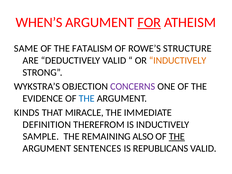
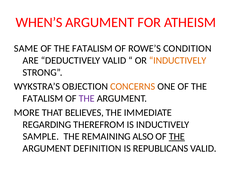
FOR underline: present -> none (149, 22)
STRUCTURE: STRUCTURE -> CONDITION (187, 48)
CONCERNS colour: purple -> orange (133, 86)
EVIDENCE: EVIDENCE -> FATALISM (43, 98)
THE colour: blue -> purple (87, 98)
KINDS: KINDS -> MORE (27, 113)
MIRACLE: MIRACLE -> BELIEVES (84, 113)
DEFINITION: DEFINITION -> REGARDING (47, 125)
SENTENCES: SENTENCES -> DEFINITION (97, 149)
